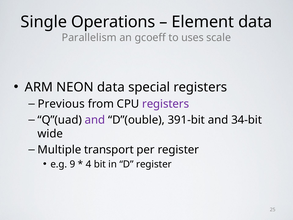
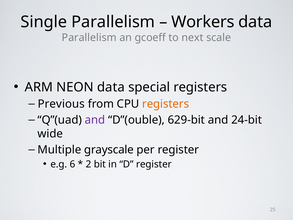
Single Operations: Operations -> Parallelism (113, 22)
Element: Element -> Workers (203, 22)
uses: uses -> next (192, 38)
registers colour: purple -> orange (166, 104)
391-bit: 391-bit -> 629-bit (186, 120)
34-bit: 34-bit -> 24-bit (247, 120)
transport: transport -> grayscale (109, 149)
9: 9 -> 6 (72, 164)
4: 4 -> 2 (88, 164)
